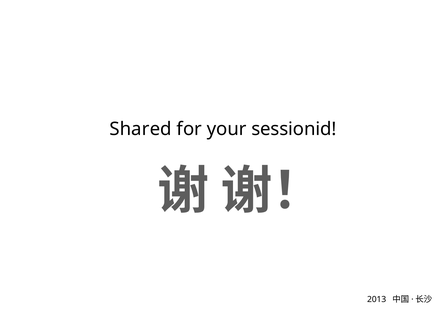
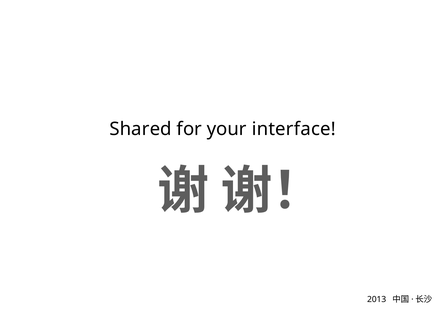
sessionid: sessionid -> interface (294, 129)
